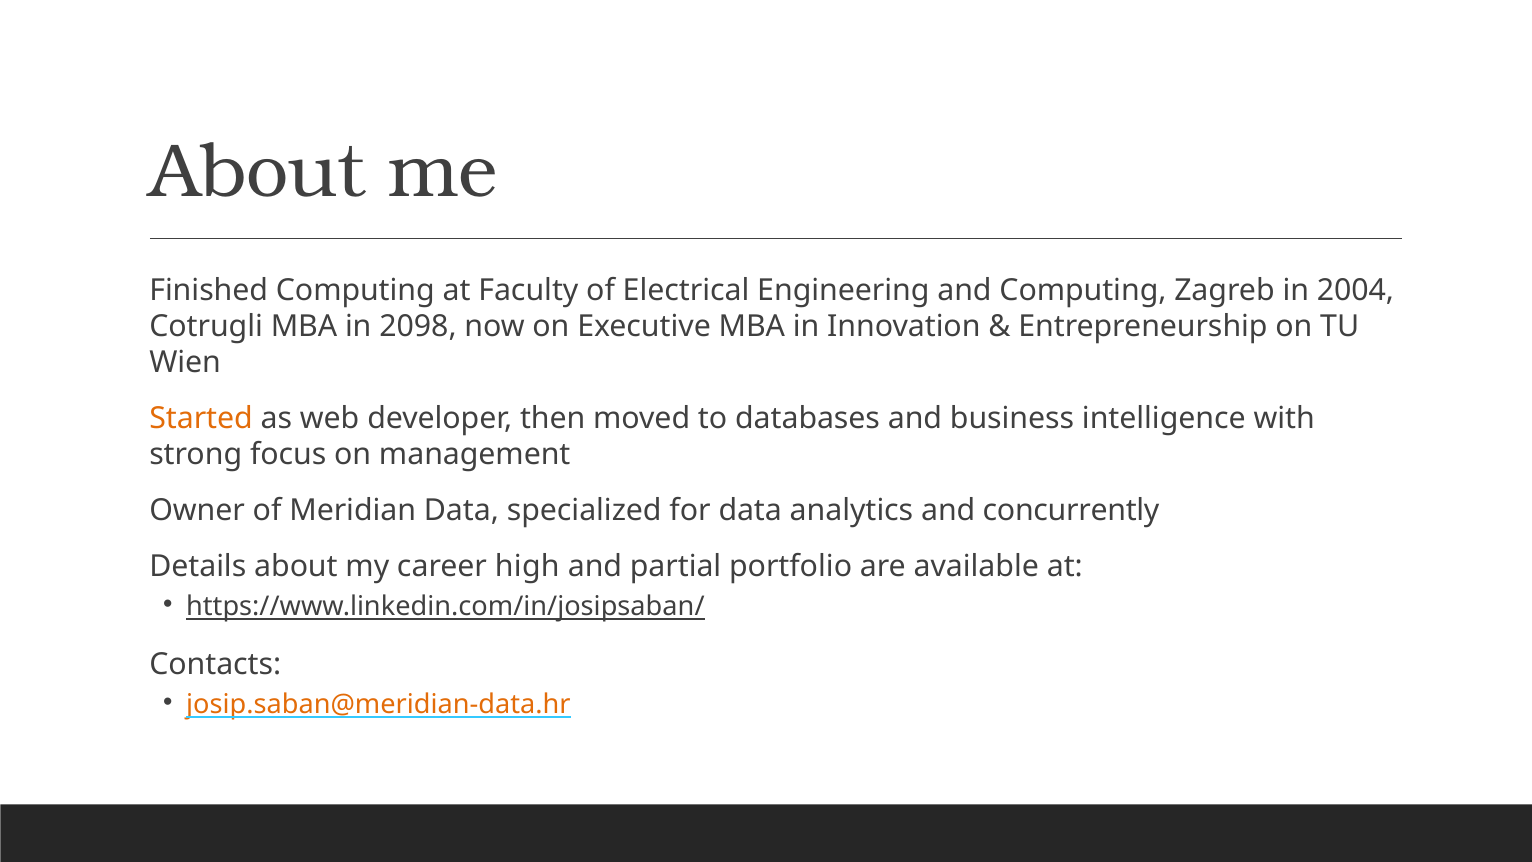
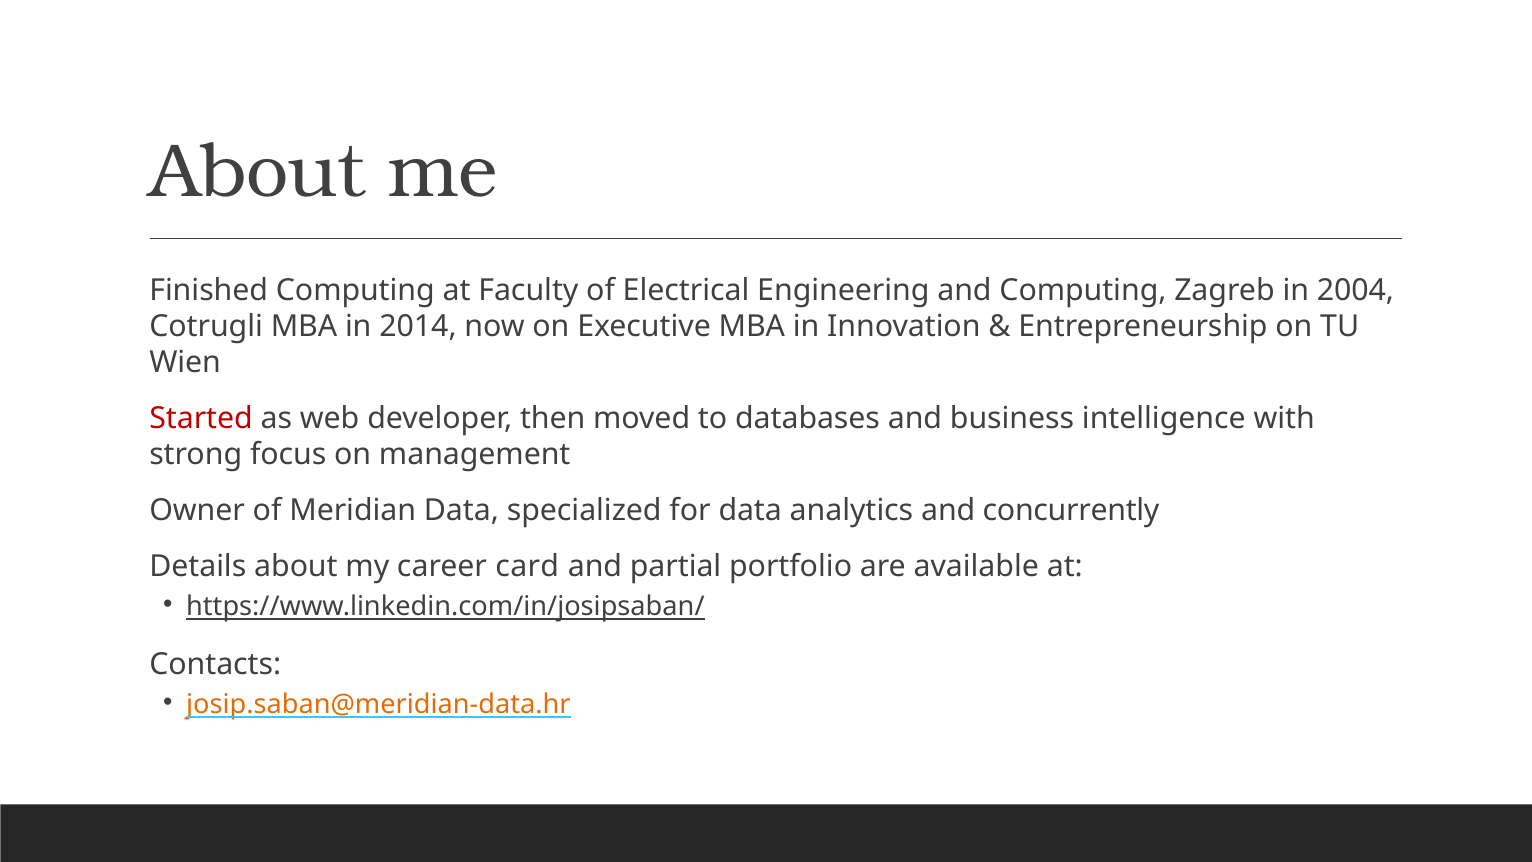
2098: 2098 -> 2014 (418, 327)
Started colour: orange -> red (201, 418)
high: high -> card (527, 566)
